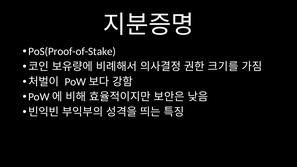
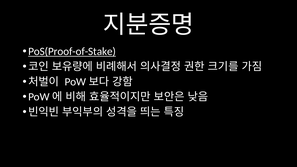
PoS(Proof-of-Stake underline: none -> present (72, 52)
